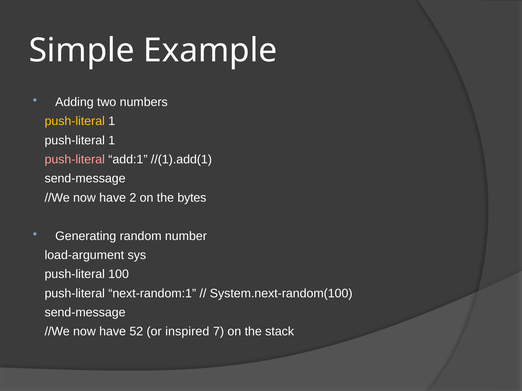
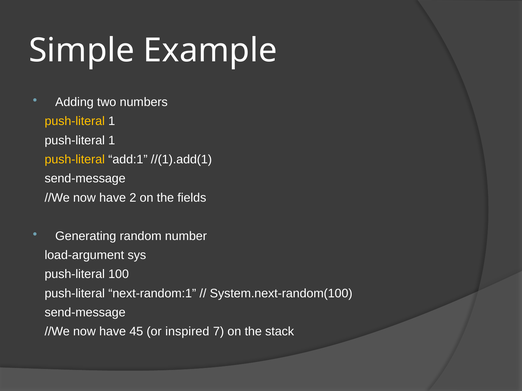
push-literal colour: pink -> yellow (75, 160)
bytes: bytes -> fields (192, 198)
52: 52 -> 45 (136, 332)
